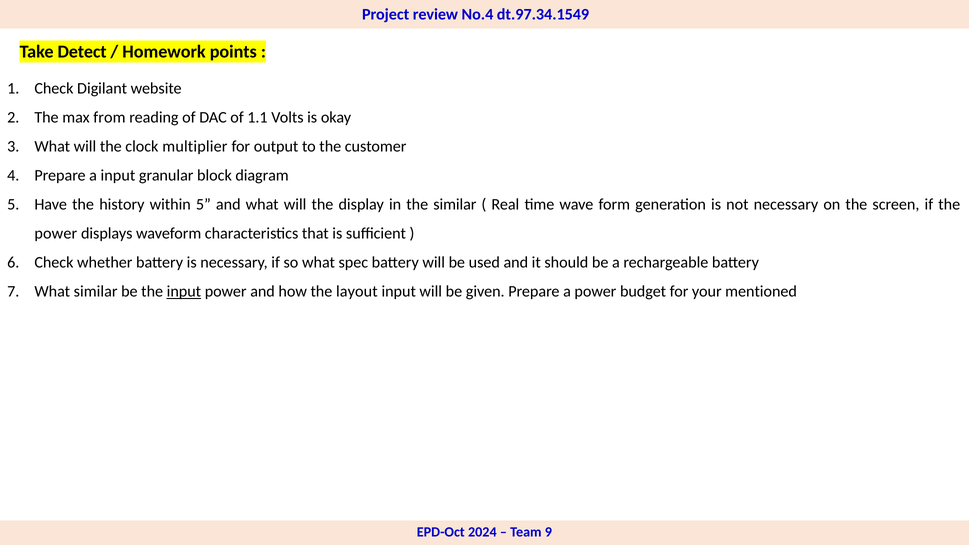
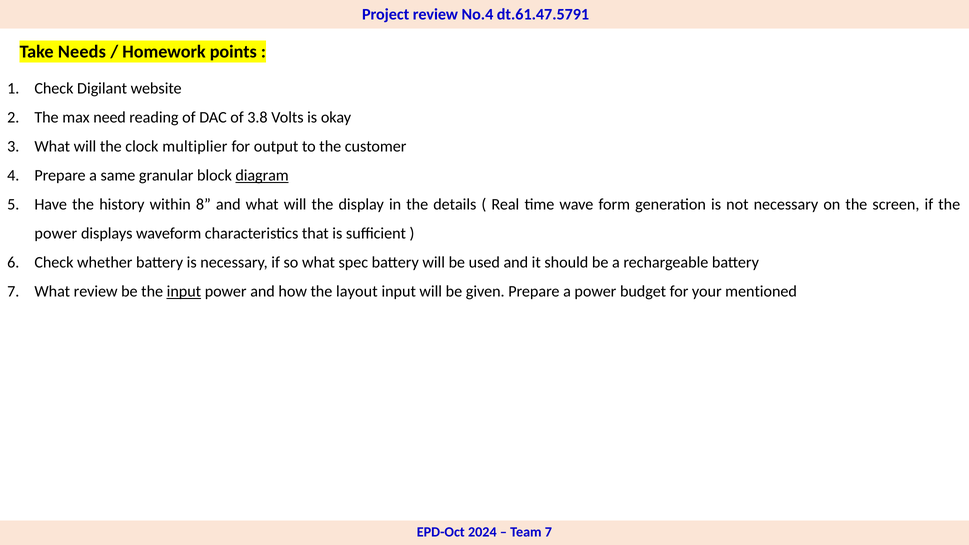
dt.97.34.1549: dt.97.34.1549 -> dt.61.47.5791 (543, 14)
Detect: Detect -> Needs (82, 52)
from: from -> need (110, 117)
1.1: 1.1 -> 3.8 (257, 117)
a input: input -> same (118, 175)
diagram underline: none -> present (262, 175)
within 5: 5 -> 8 (203, 205)
the similar: similar -> details (455, 205)
What similar: similar -> review (96, 292)
9: 9 -> 7 (548, 532)
